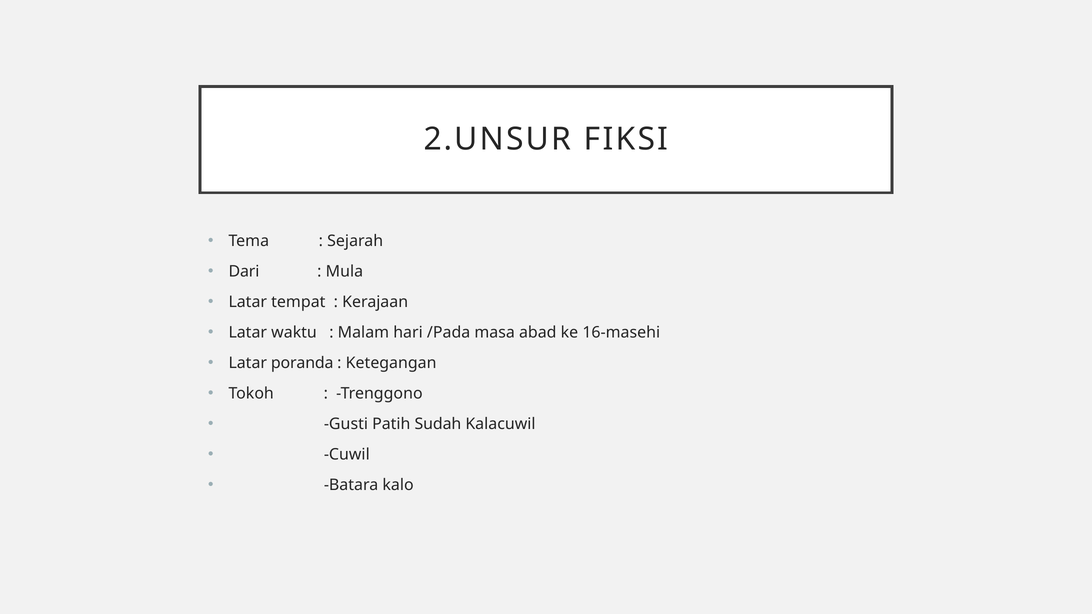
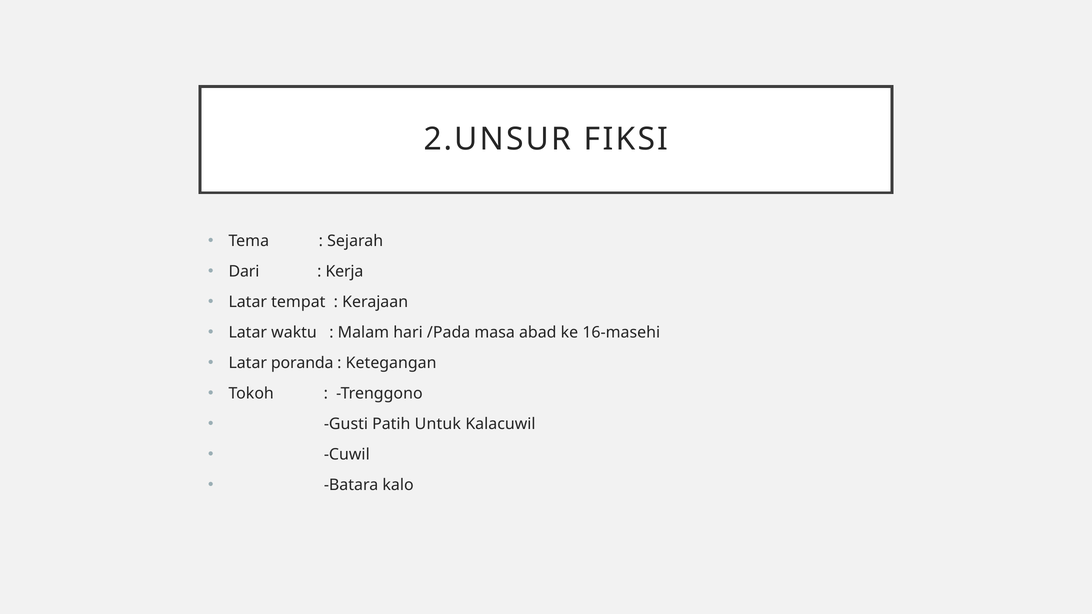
Mula: Mula -> Kerja (344, 272)
Sudah: Sudah -> Untuk (438, 424)
